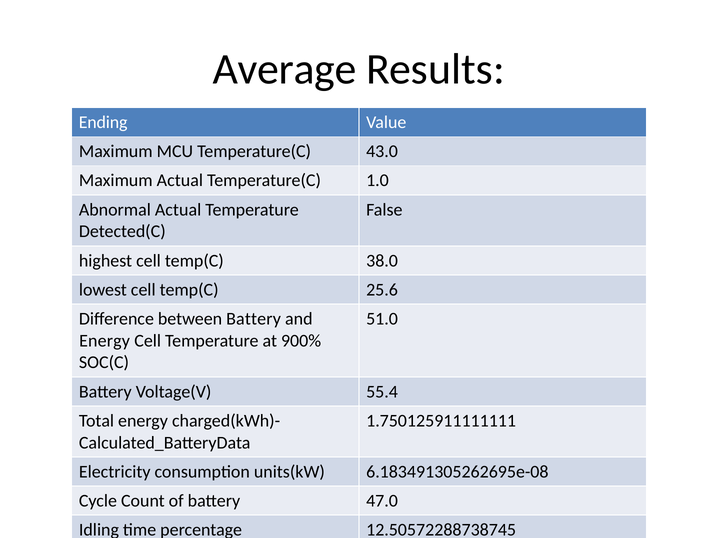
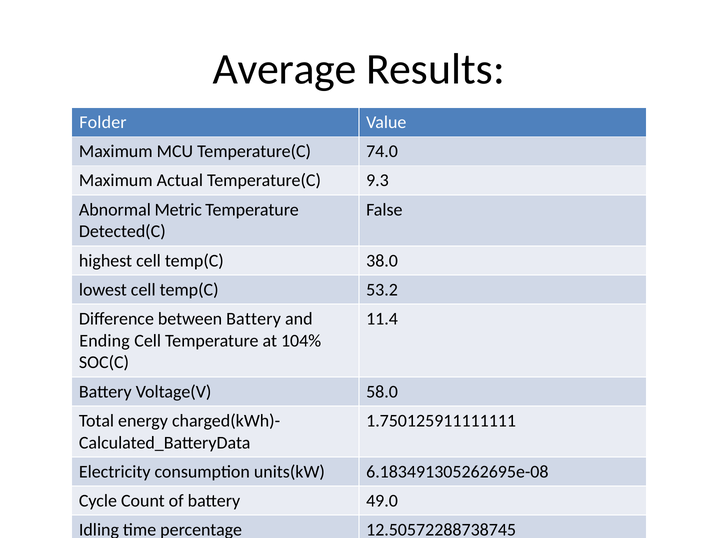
Ending: Ending -> Folder (103, 122)
43.0: 43.0 -> 74.0 (382, 152)
1.0: 1.0 -> 9.3 (377, 181)
Abnormal Actual: Actual -> Metric (178, 210)
25.6: 25.6 -> 53.2 (382, 290)
51.0: 51.0 -> 11.4 (382, 319)
Energy: Energy -> Ending (105, 341)
900%: 900% -> 104% (301, 341)
55.4: 55.4 -> 58.0 (382, 392)
47.0: 47.0 -> 49.0 (382, 501)
